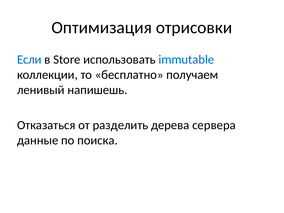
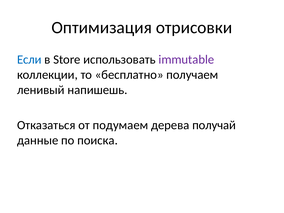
immutable colour: blue -> purple (186, 60)
разделить: разделить -> подумаем (120, 125)
сервера: сервера -> получай (214, 125)
